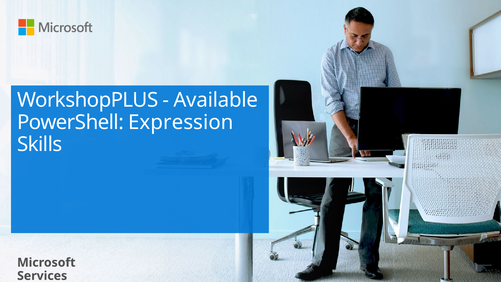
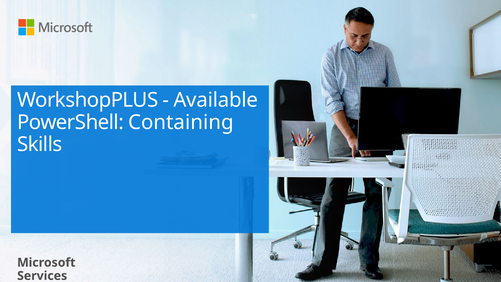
Expression: Expression -> Containing (181, 122)
